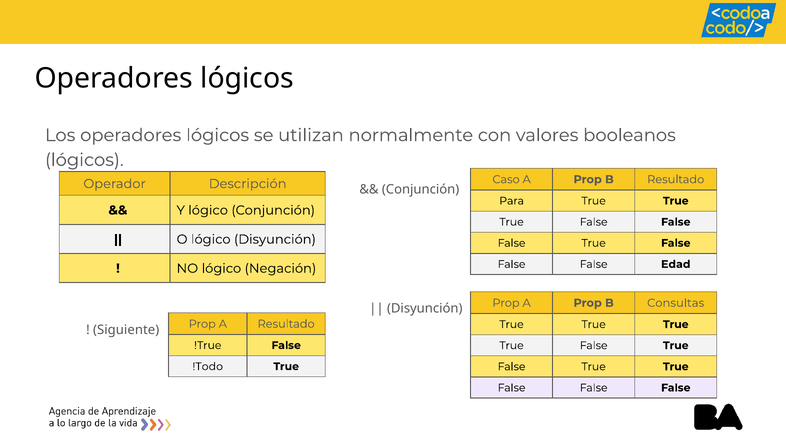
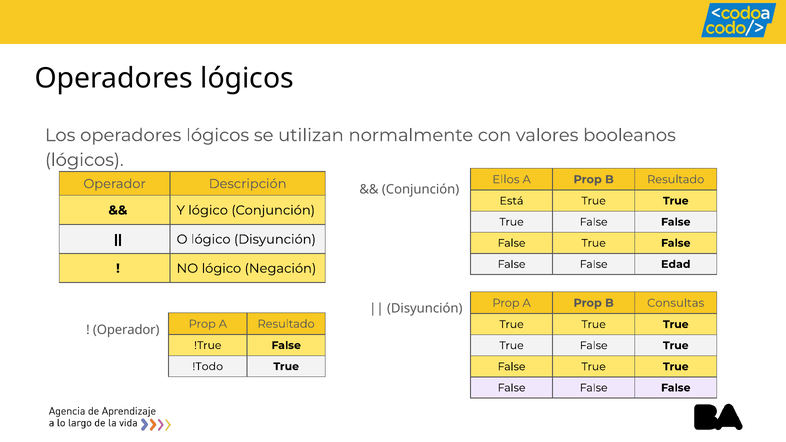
Caso: Caso -> Ellos (506, 180)
Para: Para -> Está (512, 201)
Siguiente: Siguiente -> Operador (126, 330)
